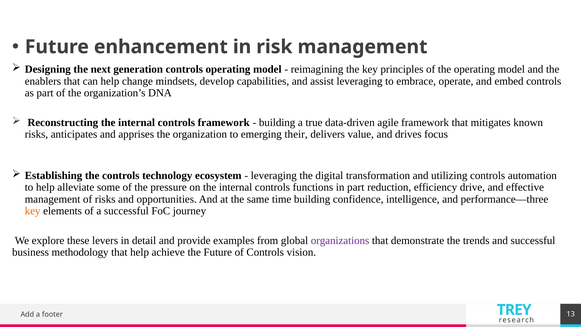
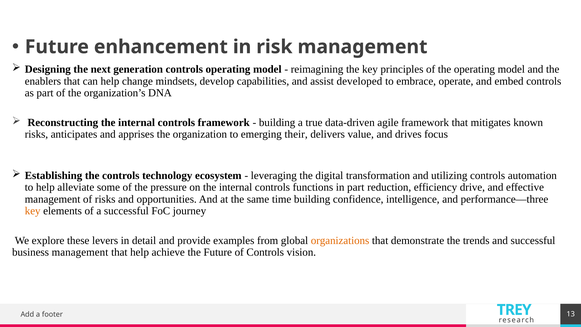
assist leveraging: leveraging -> developed (359, 81)
organizations colour: purple -> orange (340, 240)
business methodology: methodology -> management (80, 252)
